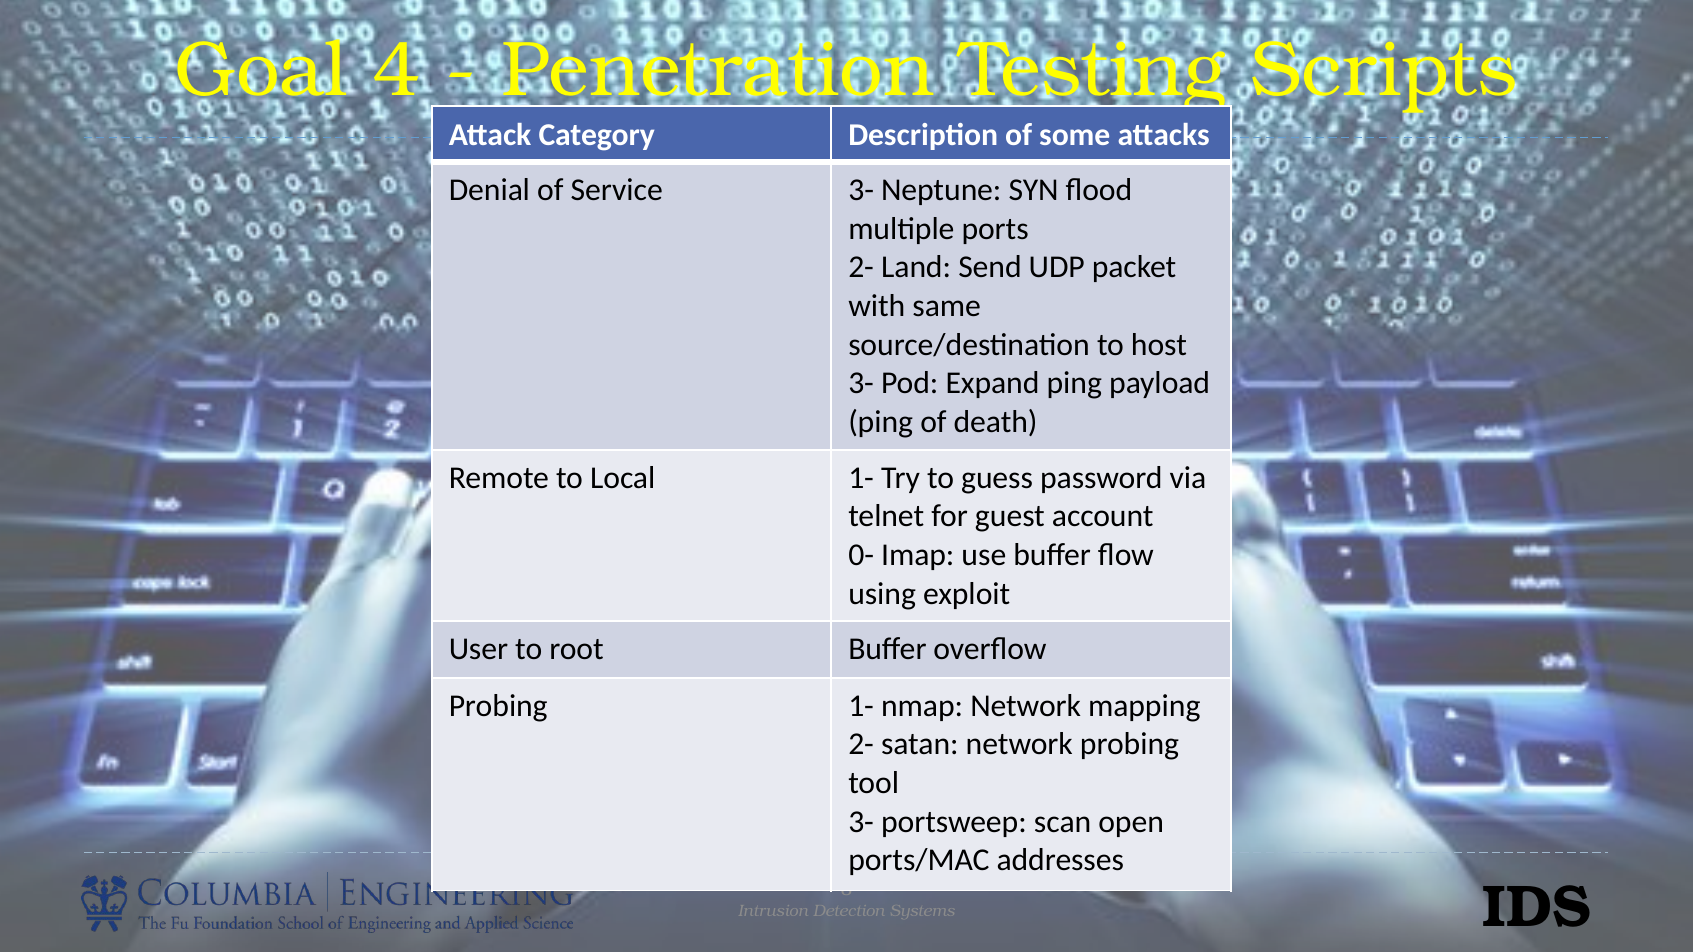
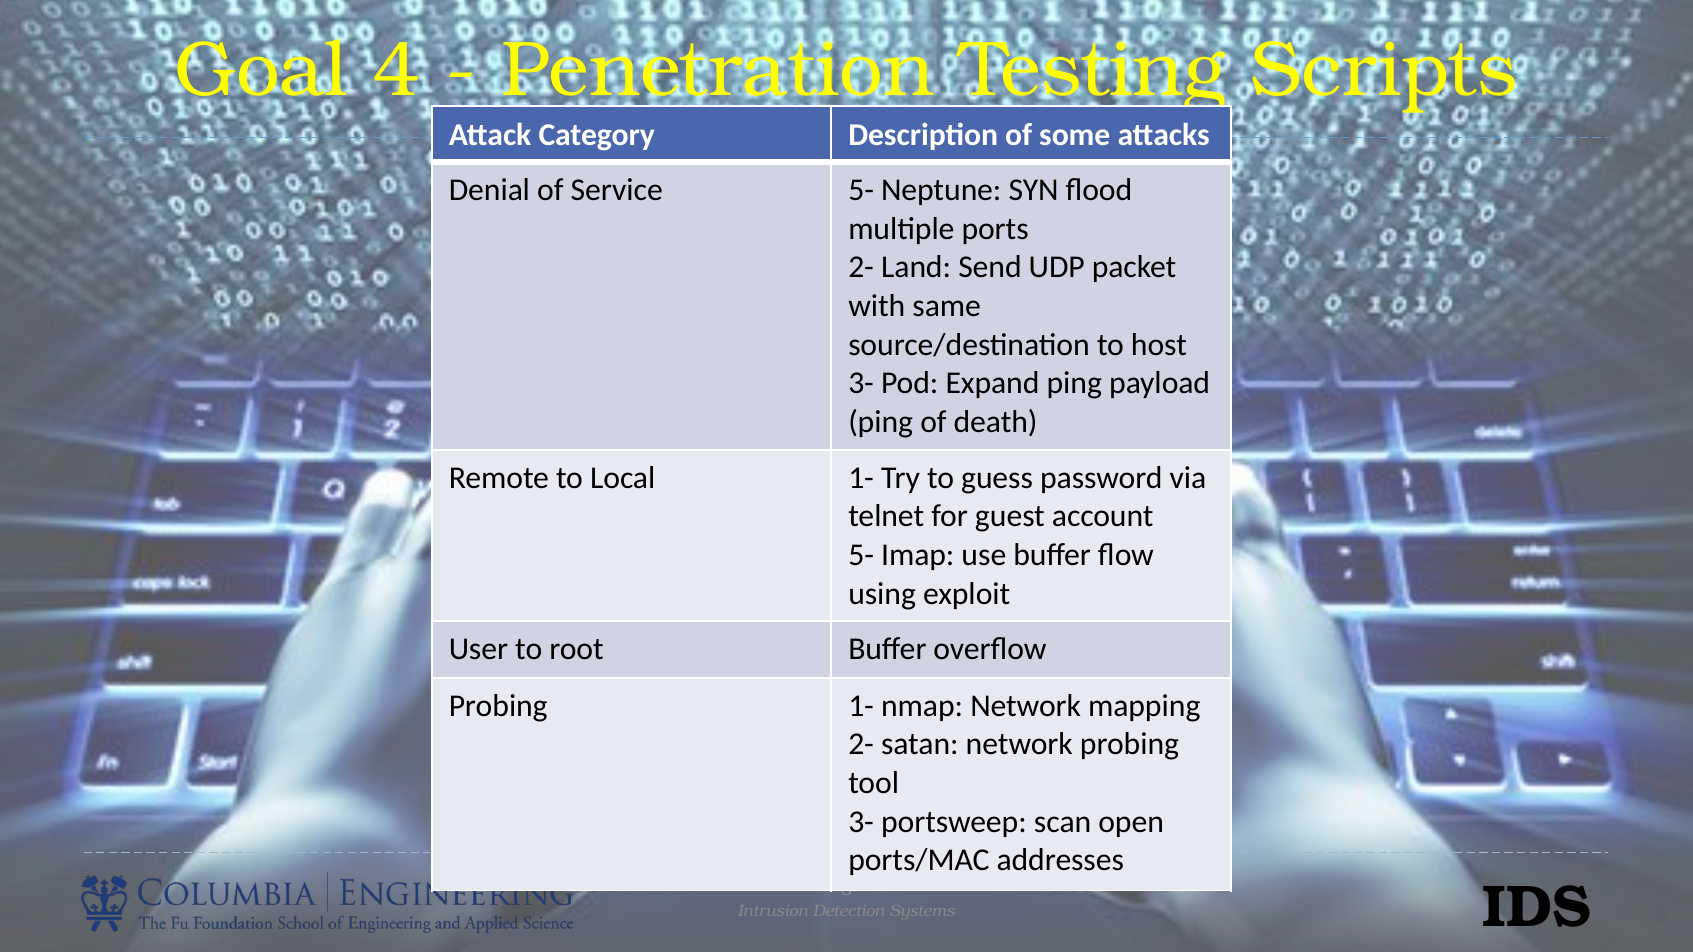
Service 3-: 3- -> 5- (861, 190)
0-: 0- -> 5- (861, 555)
